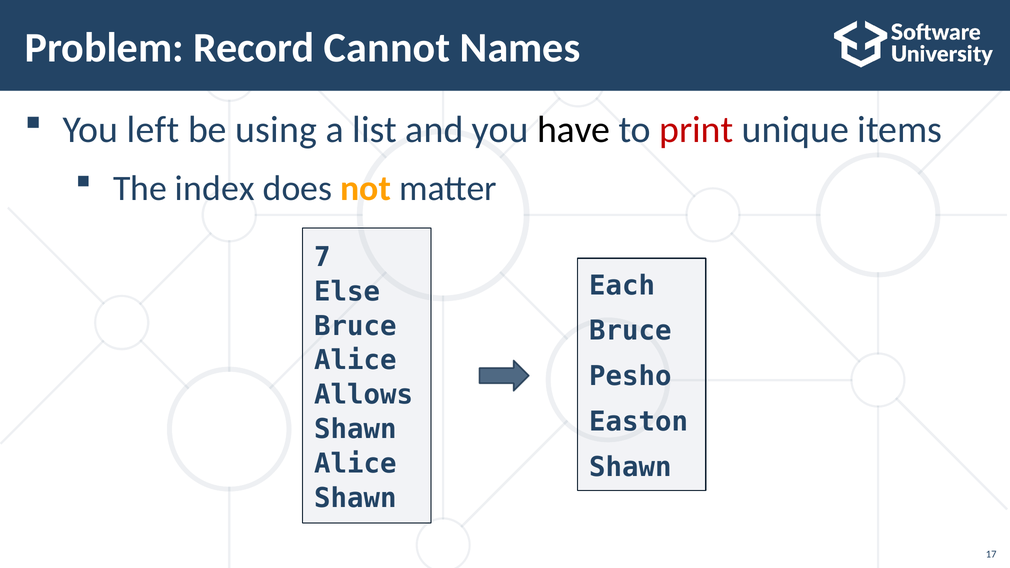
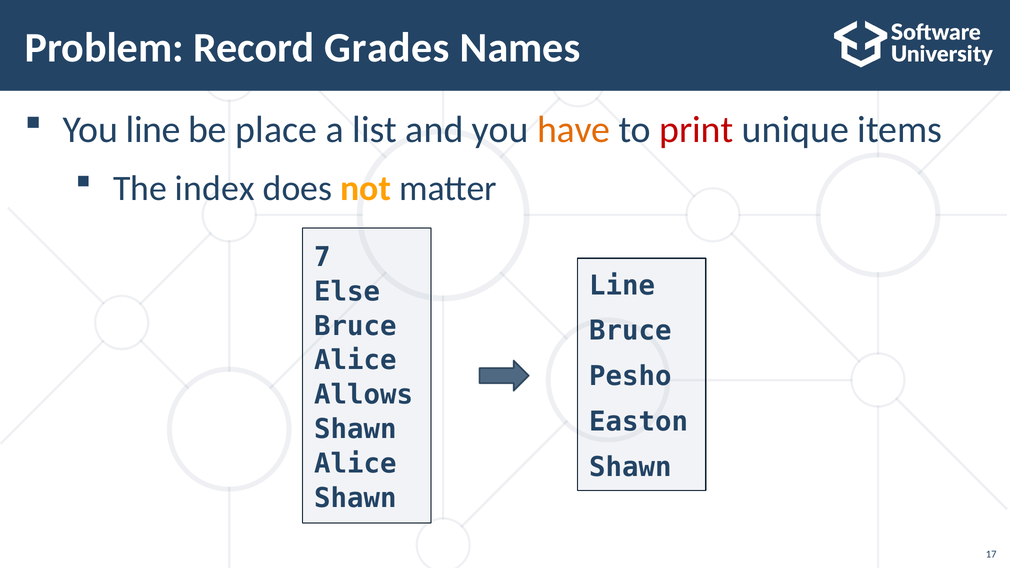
Cannot: Cannot -> Grades (387, 48)
You left: left -> line (153, 130)
using: using -> place (276, 130)
have colour: black -> orange (574, 130)
Each: Each -> Line (622, 286)
